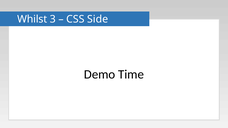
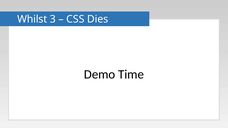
Side: Side -> Dies (98, 19)
